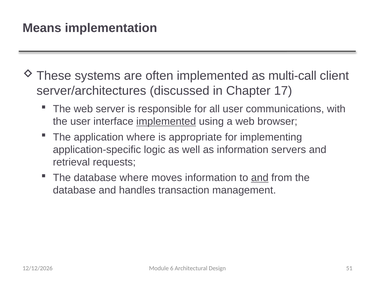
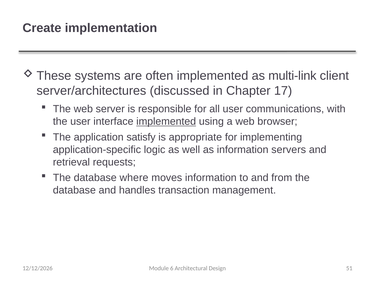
Means: Means -> Create (42, 28)
multi-call: multi-call -> multi-link (292, 76)
application where: where -> satisfy (141, 137)
and underline: present -> none (260, 178)
